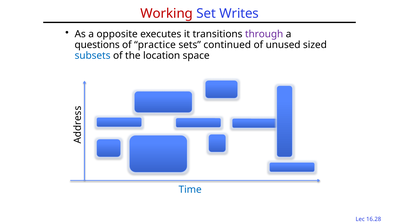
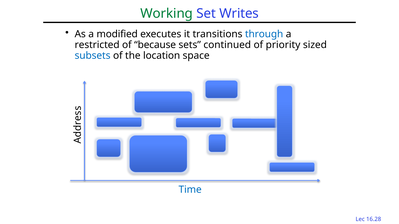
Working colour: red -> green (167, 14)
opposite: opposite -> modified (117, 34)
through colour: purple -> blue (264, 34)
questions: questions -> restricted (97, 45)
practice: practice -> because (155, 45)
unused: unused -> priority (283, 45)
